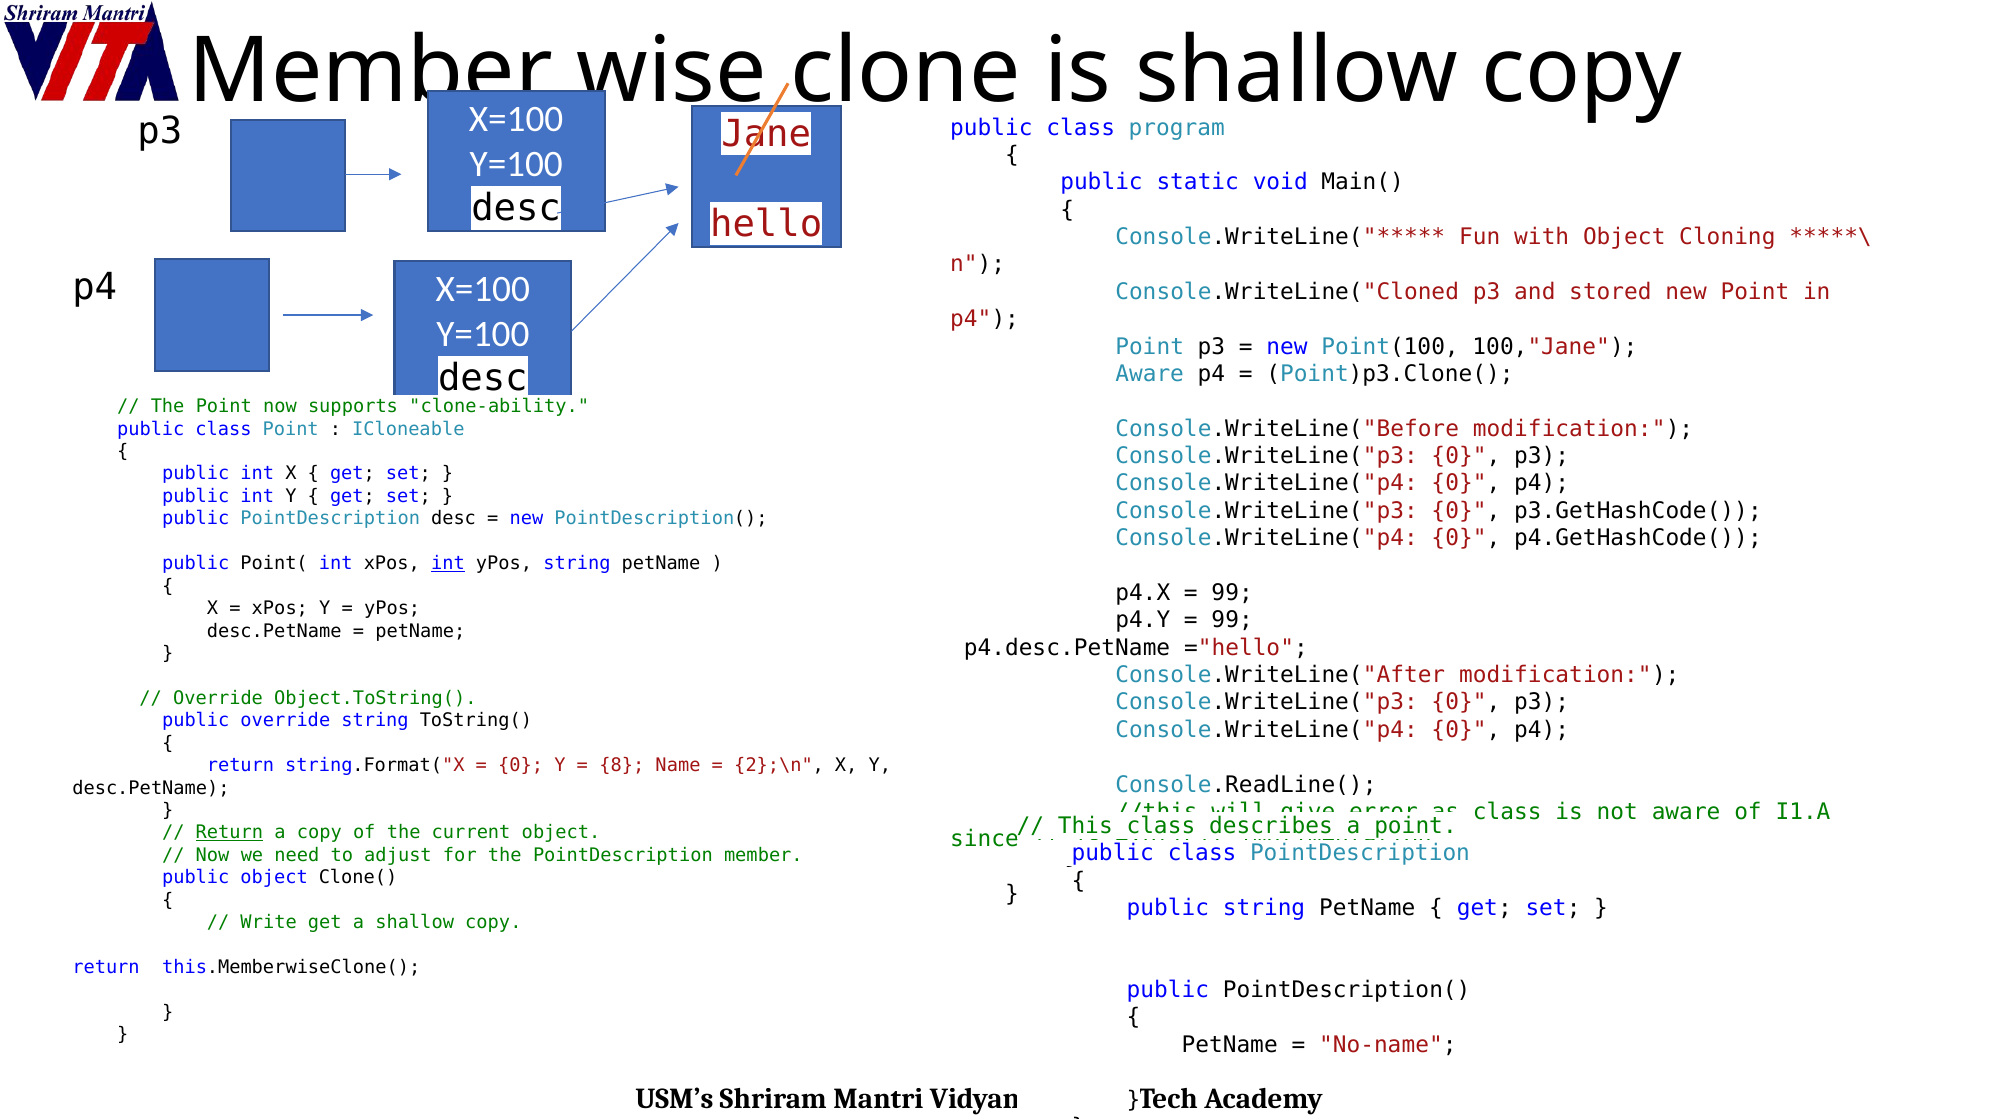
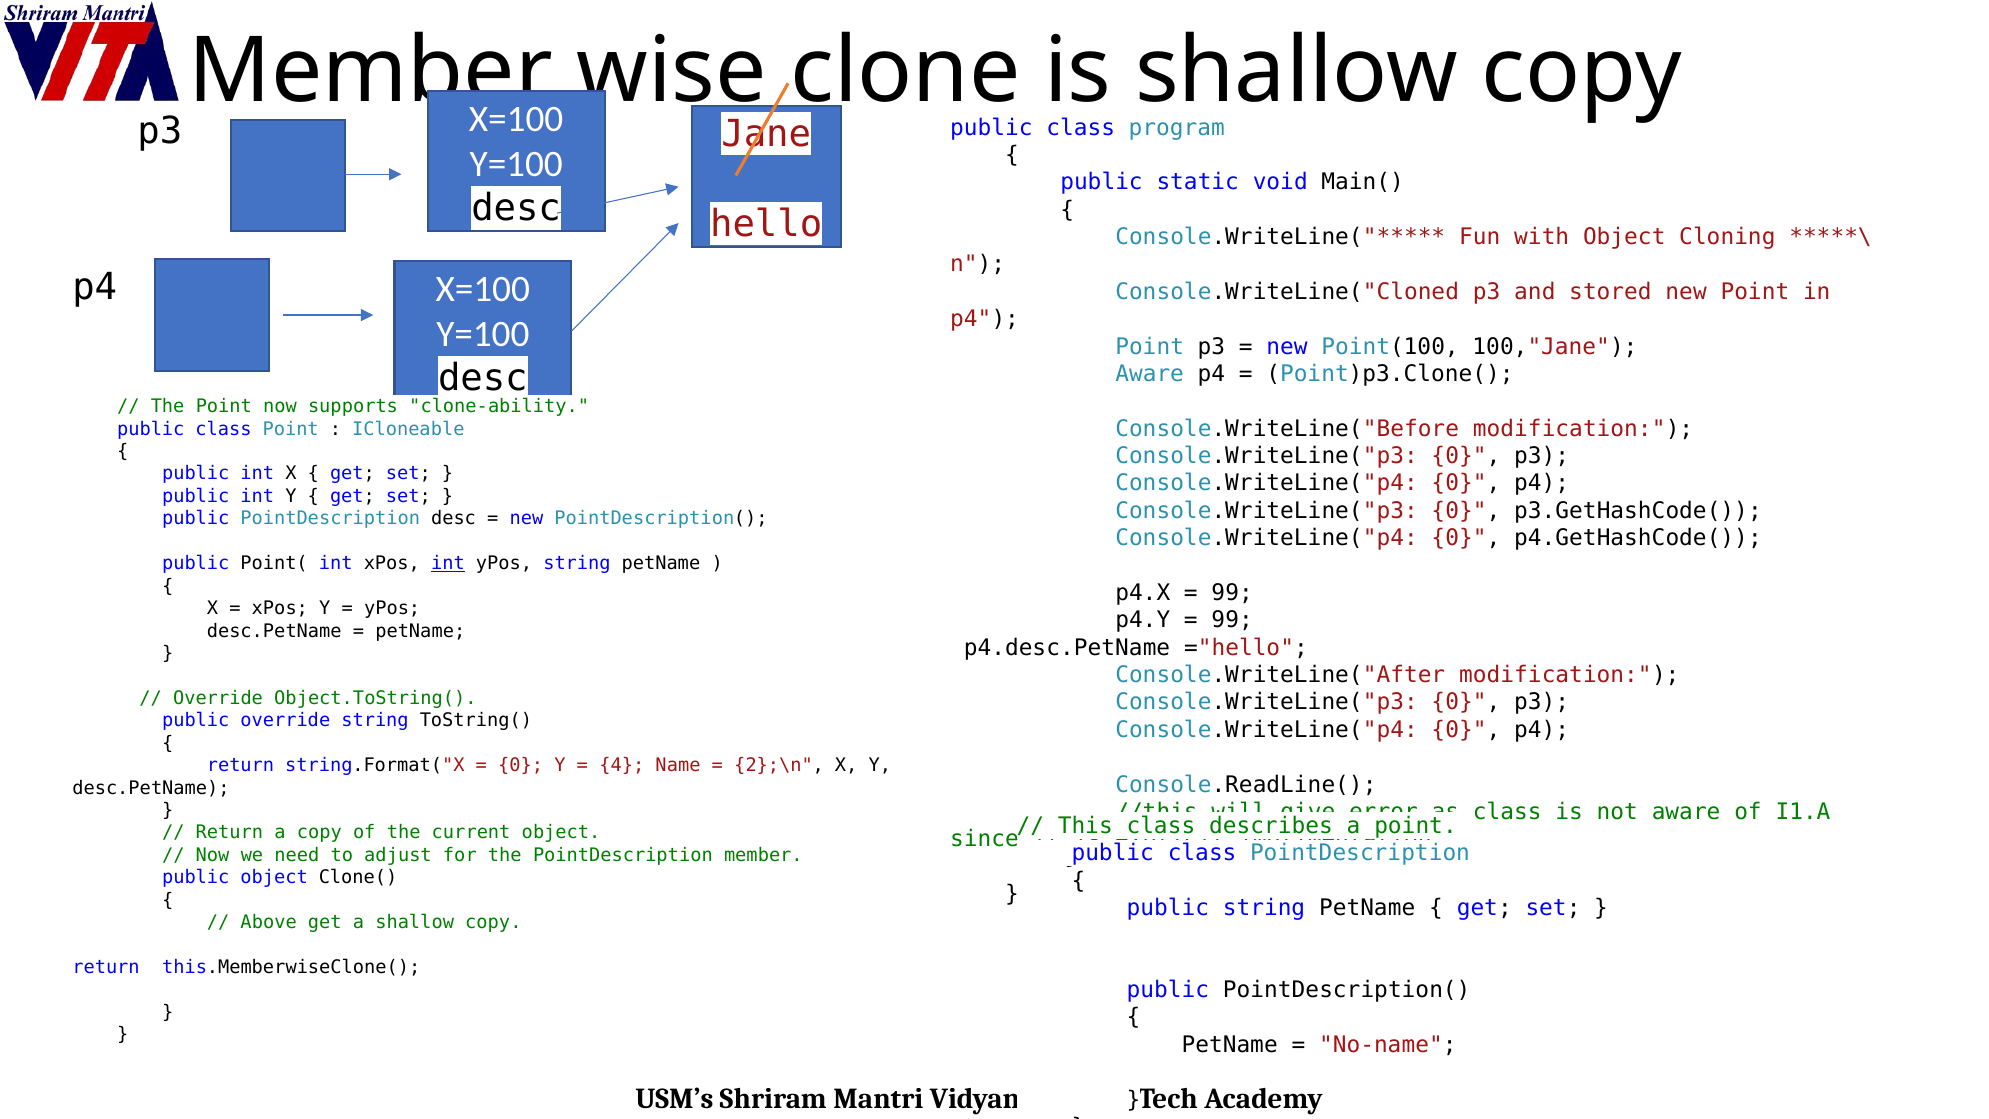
8: 8 -> 4 (622, 765)
Return underline: present -> none (229, 833)
Write: Write -> Above (269, 922)
